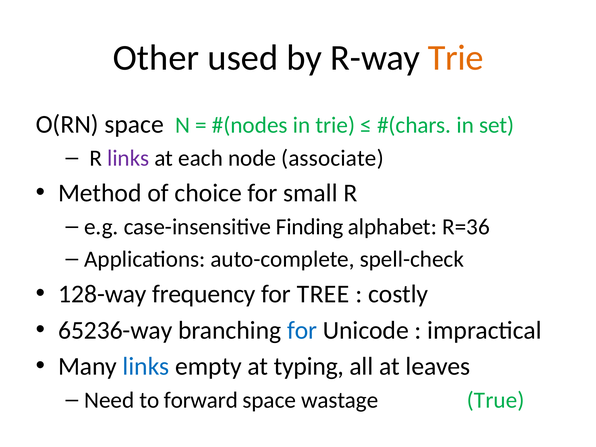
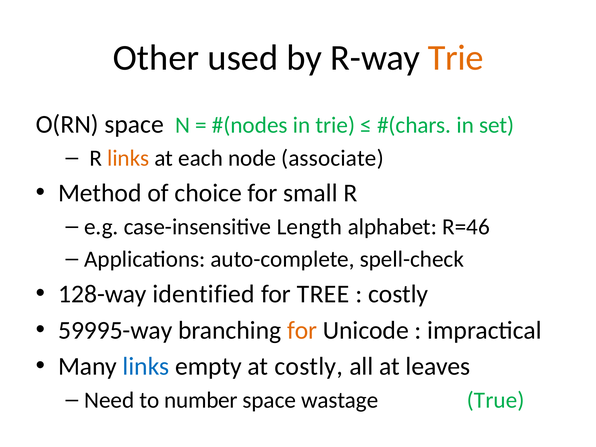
links colour: purple -> orange (128, 158)
Finding: Finding -> Length (309, 227)
R=36: R=36 -> R=46 (466, 227)
frequency: frequency -> identified (204, 294)
65236-way: 65236-way -> 59995-way (115, 330)
for colour: blue -> orange (302, 330)
at typing: typing -> costly (309, 366)
forward: forward -> number (201, 400)
